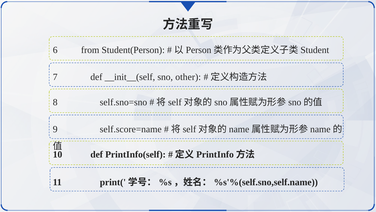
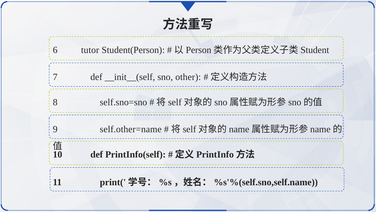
from: from -> tutor (90, 50)
self.score=name: self.score=name -> self.other=name (131, 129)
